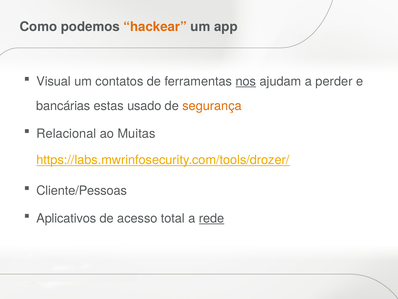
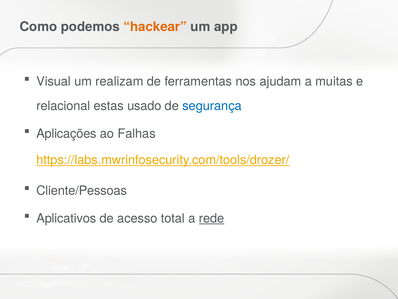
contatos: contatos -> realizam (119, 81)
nos underline: present -> none (246, 81)
perder: perder -> muitas (334, 81)
bancárias: bancárias -> relacional (63, 106)
segurança colour: orange -> blue (212, 106)
Relacional: Relacional -> Aplicações (66, 133)
Muitas: Muitas -> Falhas (137, 133)
